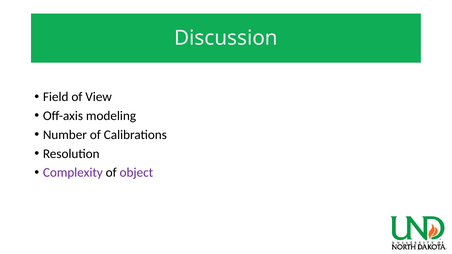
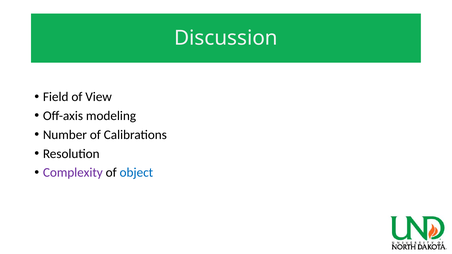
object colour: purple -> blue (136, 173)
